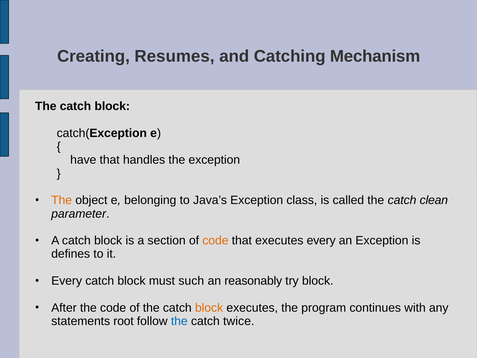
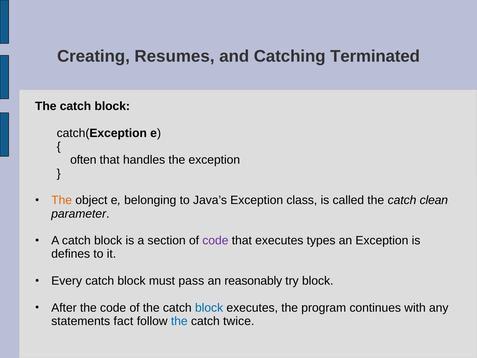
Mechanism: Mechanism -> Terminated (375, 56)
have: have -> often (83, 160)
code colour: orange -> purple (215, 240)
executes every: every -> types (321, 240)
such: such -> pass (191, 281)
block colour: orange -> blue (209, 307)
root: root -> fact (123, 321)
